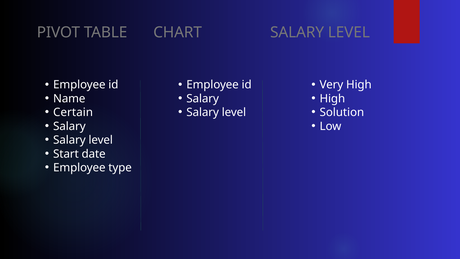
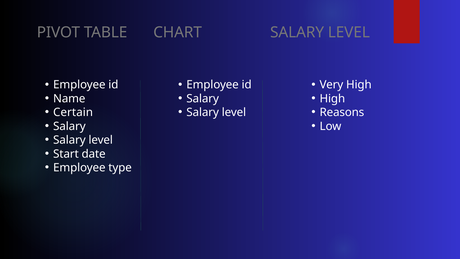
Solution: Solution -> Reasons (342, 112)
